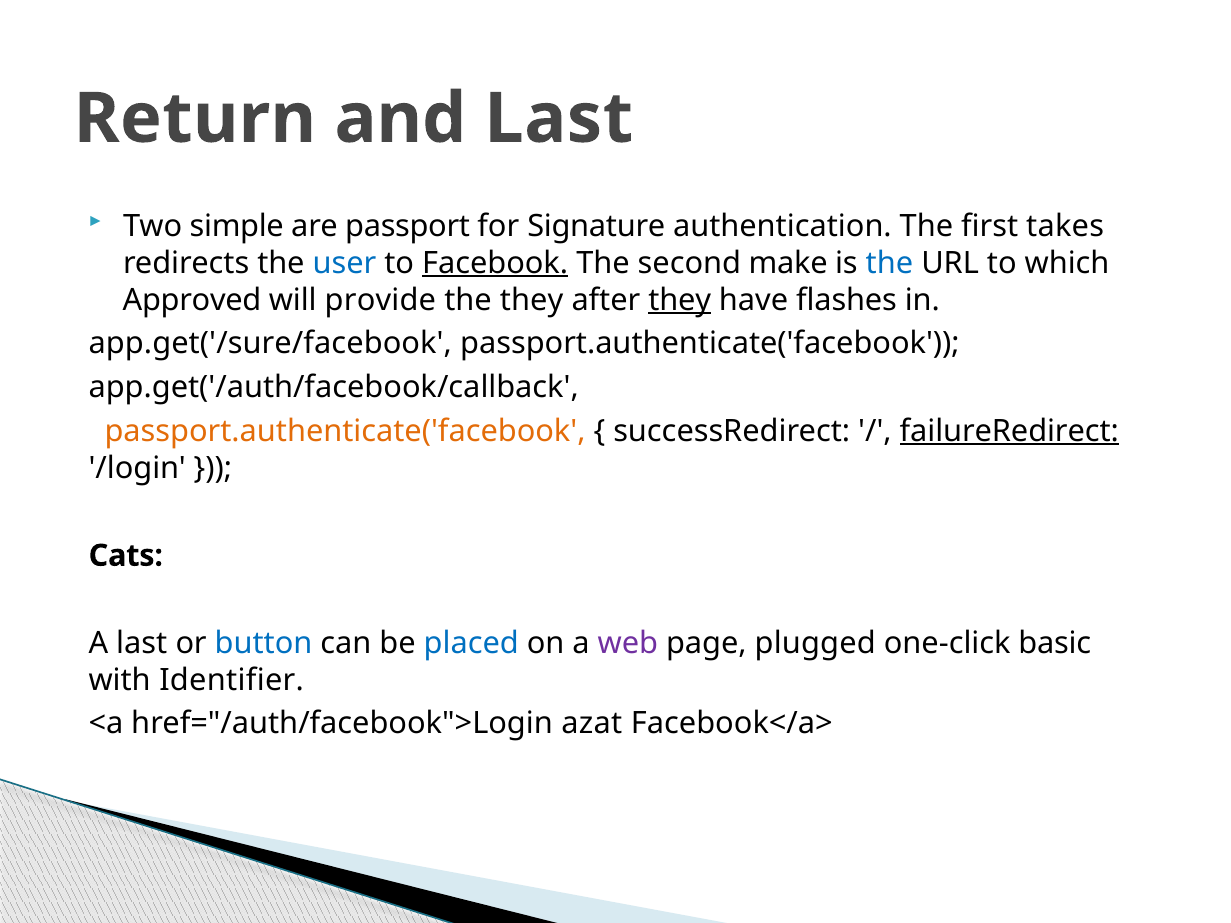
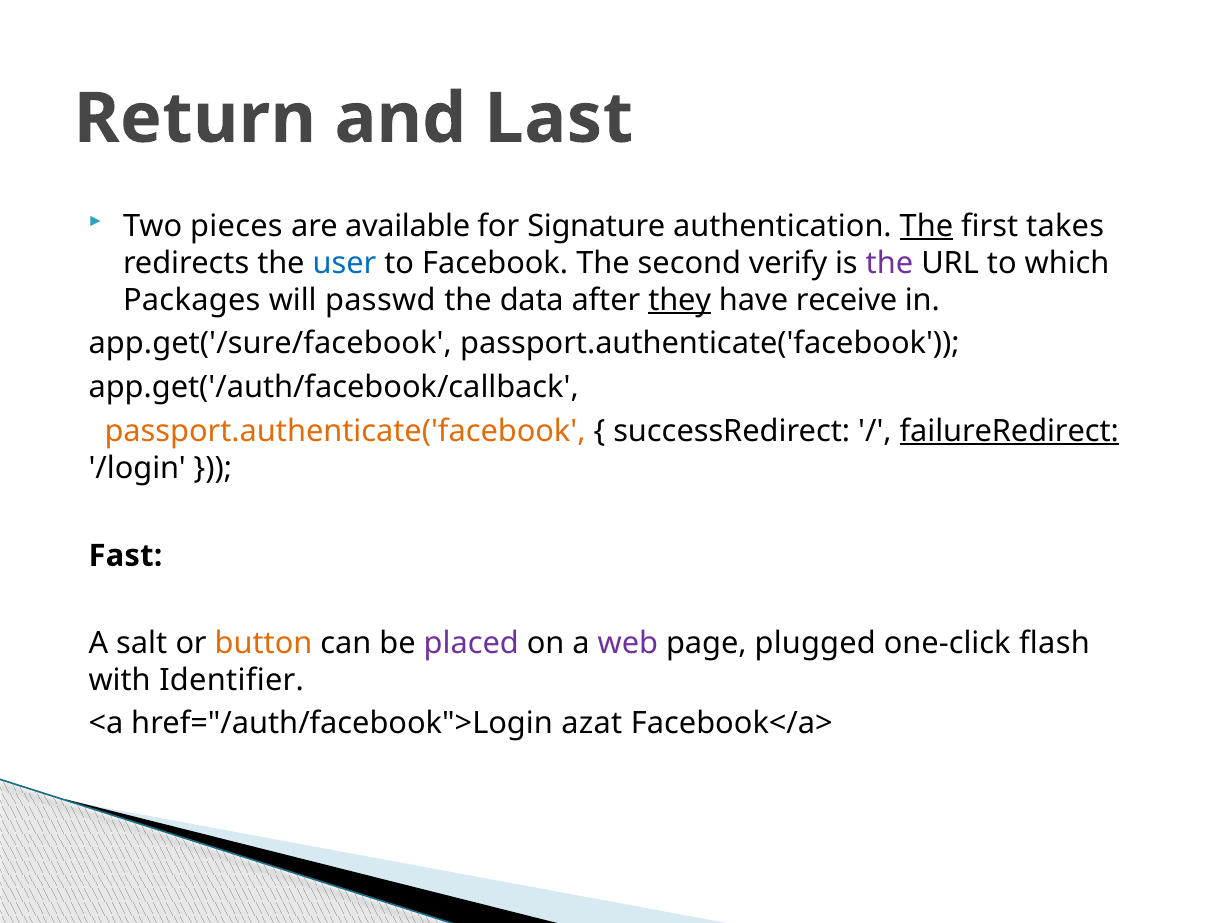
simple: simple -> pieces (236, 226)
passport: passport -> available (408, 226)
The underline: none -> present (926, 226)
Facebook underline: present -> none (495, 263)
make: make -> verify (788, 263)
the colour: blue -> purple (889, 263)
Approved: Approved -> Packages (192, 300)
provide: provide -> passwd (380, 300)
the they: they -> data (532, 300)
flashes: flashes -> receive (847, 300)
Cats: Cats -> Fast (125, 556)
A last: last -> salt (142, 643)
button colour: blue -> orange (264, 643)
placed colour: blue -> purple (471, 643)
basic: basic -> flash (1054, 643)
